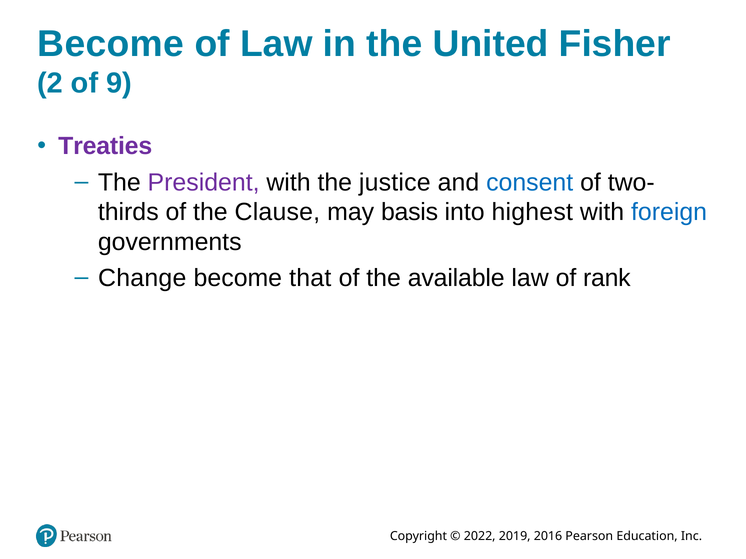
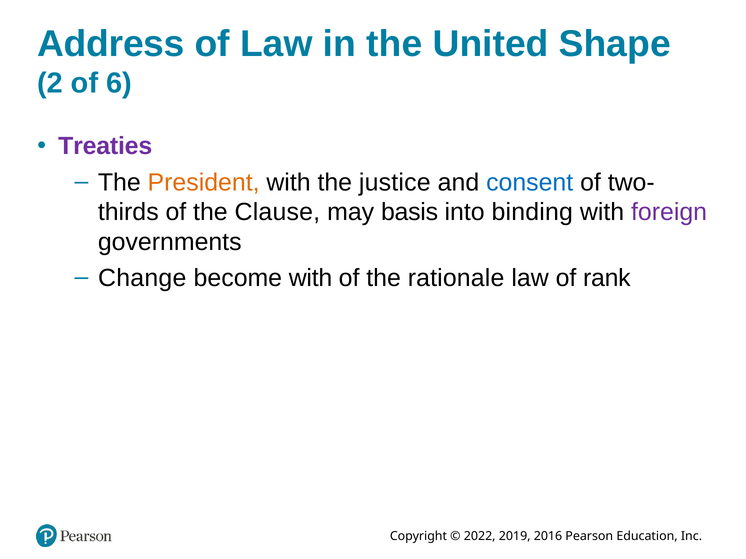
Become: Become -> Address (111, 44)
Fisher: Fisher -> Shape (615, 44)
9: 9 -> 6 (119, 83)
President colour: purple -> orange (204, 182)
highest: highest -> binding (532, 212)
foreign colour: blue -> purple (669, 212)
become that: that -> with (310, 278)
available: available -> rationale (456, 278)
